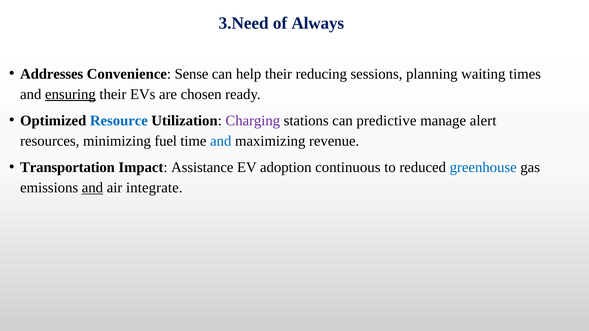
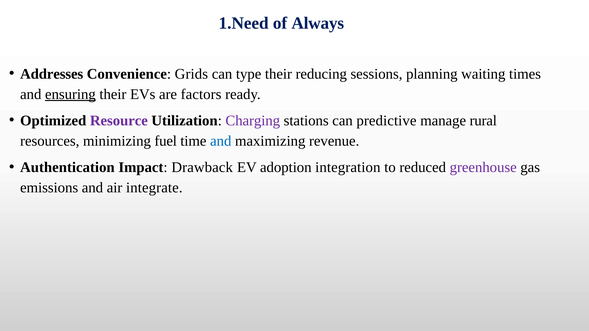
3.Need: 3.Need -> 1.Need (244, 23)
Sense: Sense -> Grids (191, 74)
help: help -> type (249, 74)
chosen: chosen -> factors (201, 94)
Resource colour: blue -> purple (119, 121)
alert: alert -> rural (483, 121)
Transportation: Transportation -> Authentication (67, 167)
Assistance: Assistance -> Drawback (202, 167)
continuous: continuous -> integration (348, 167)
greenhouse colour: blue -> purple (483, 167)
and underline: present -> none (92, 188)
